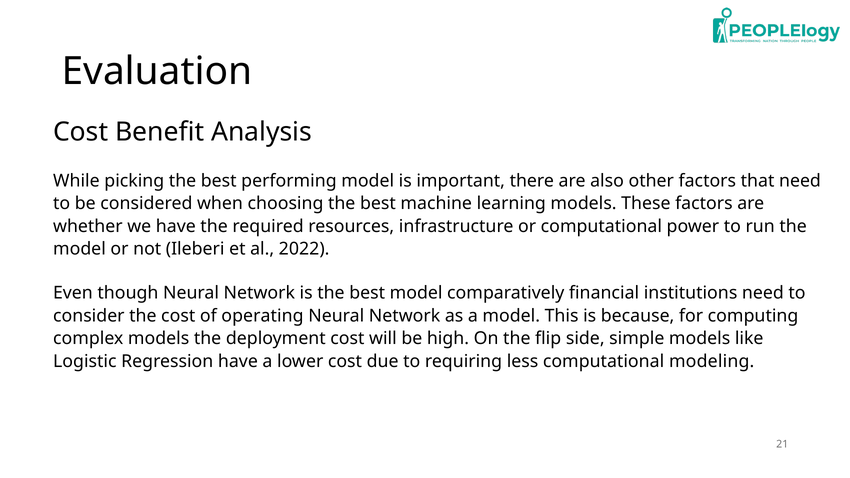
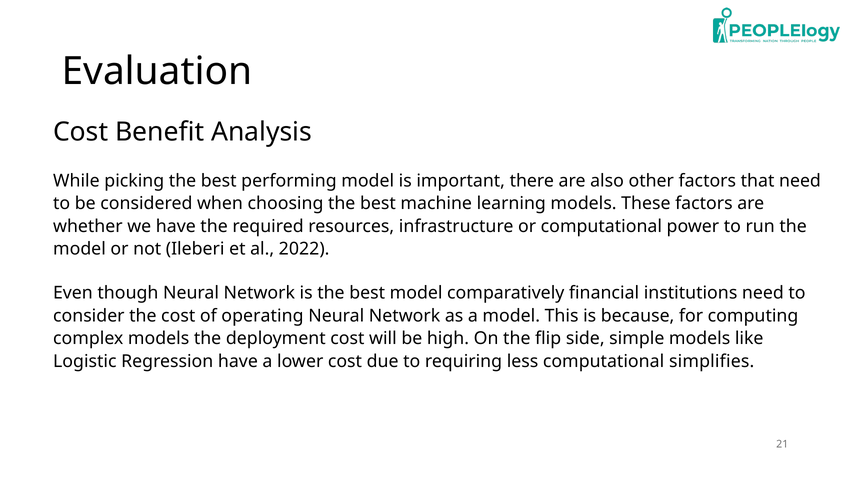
modeling: modeling -> simplifies (712, 361)
